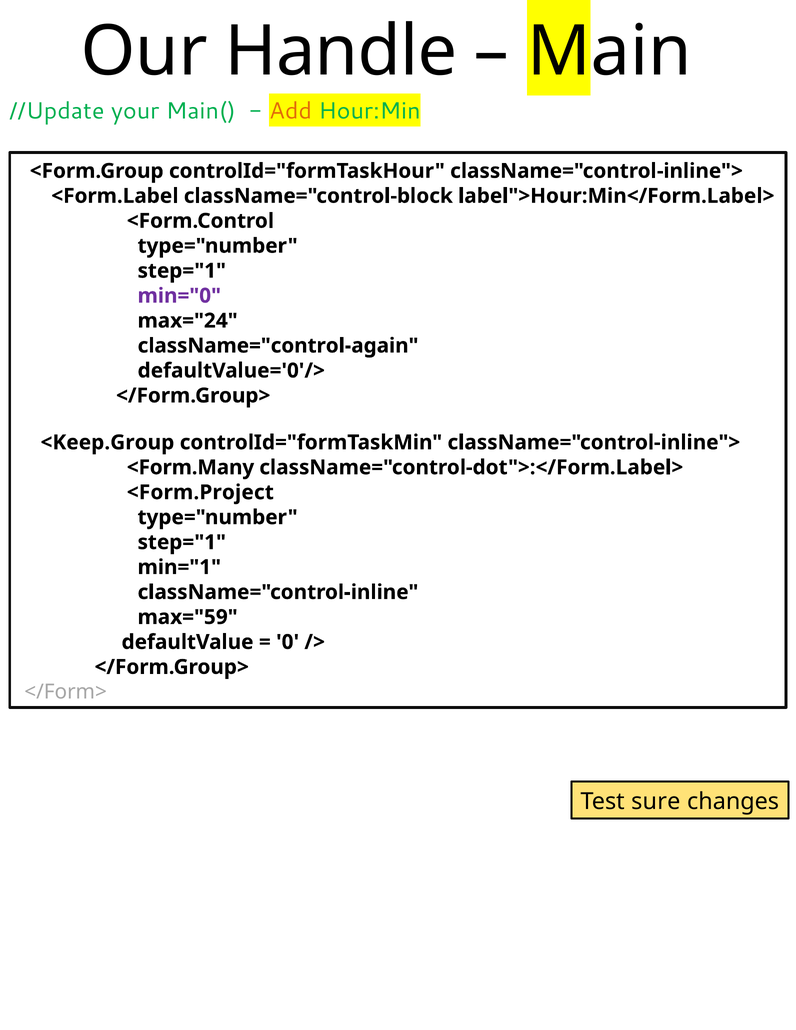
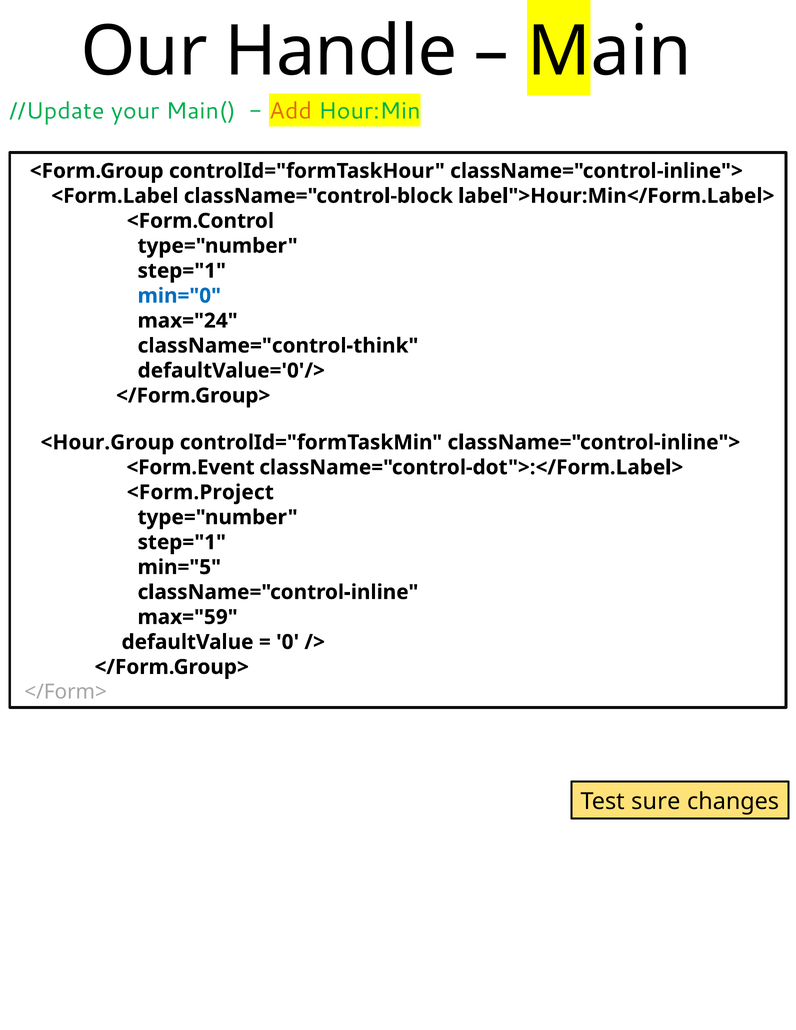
min="0 colour: purple -> blue (179, 296)
className="control-again: className="control-again -> className="control-think (278, 346)
<Keep.Group: <Keep.Group -> <Hour.Group (107, 442)
<Form.Many: <Form.Many -> <Form.Event (191, 467)
min="1: min="1 -> min="5 (179, 567)
